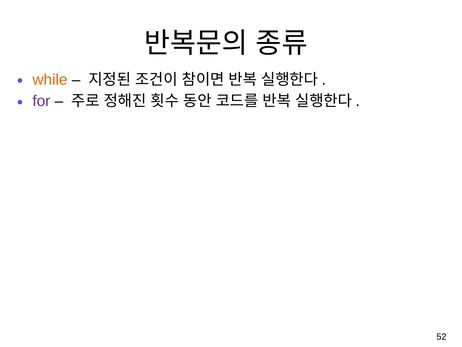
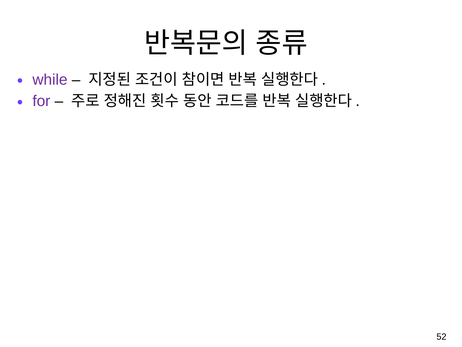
while colour: orange -> purple (50, 79)
